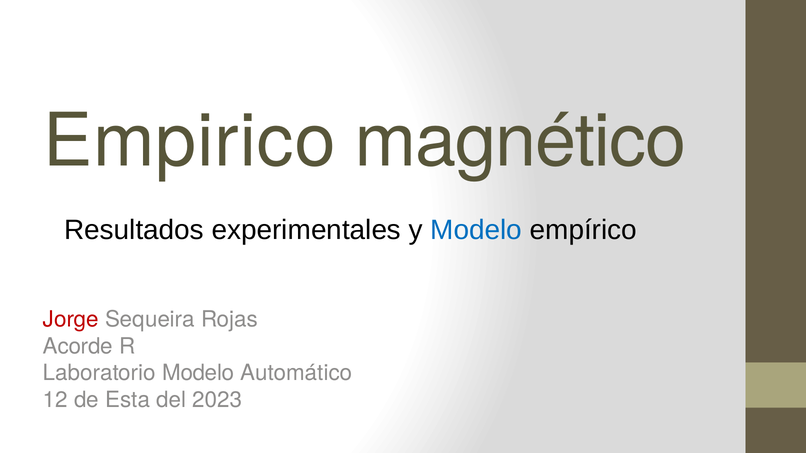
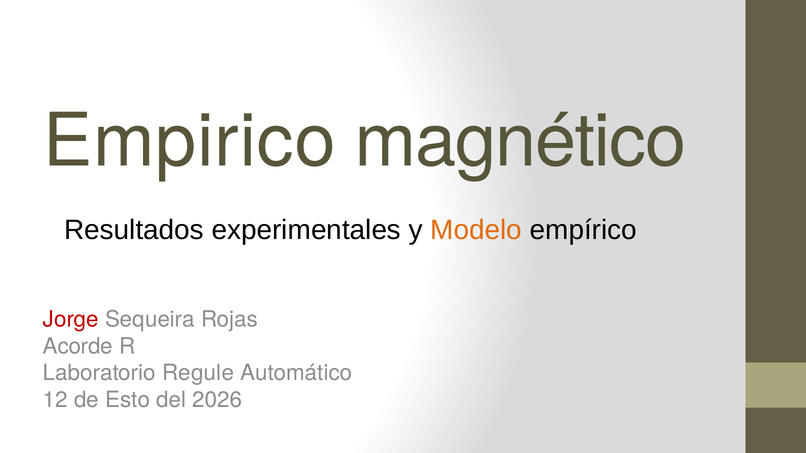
Modelo colour: blue -> orange (476, 230)
Laboratorio Modelo: Modelo -> Regule (198, 373)
Esta: Esta -> Esto (128, 400)
2023: 2023 -> 2026 (217, 400)
